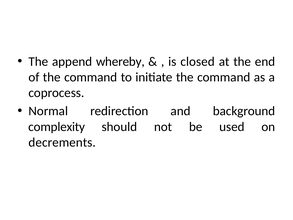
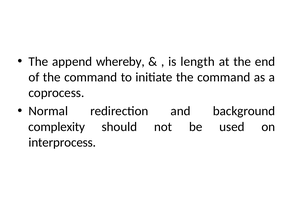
closed: closed -> length (198, 61)
decrements: decrements -> interprocess (62, 142)
